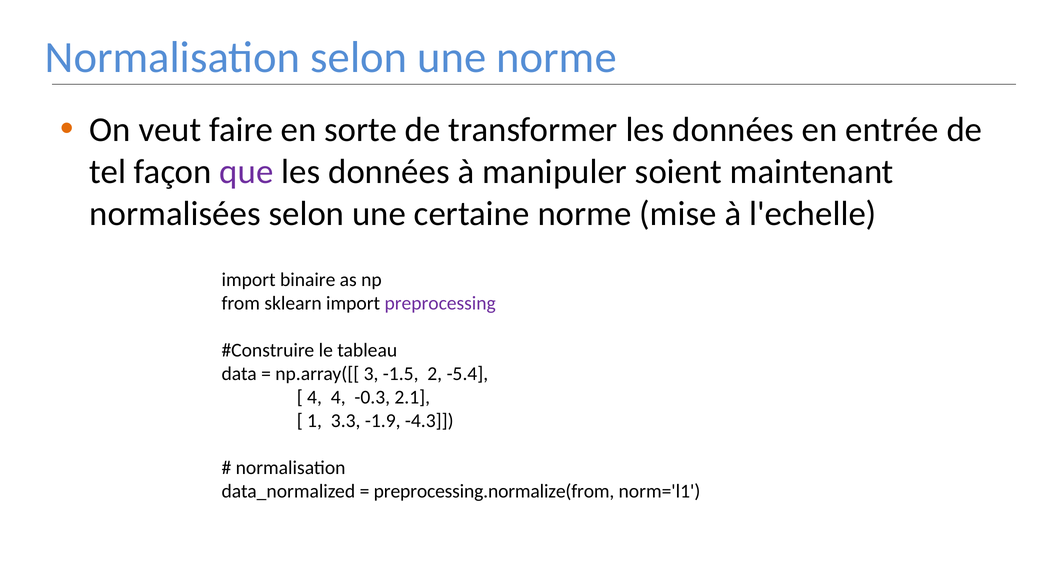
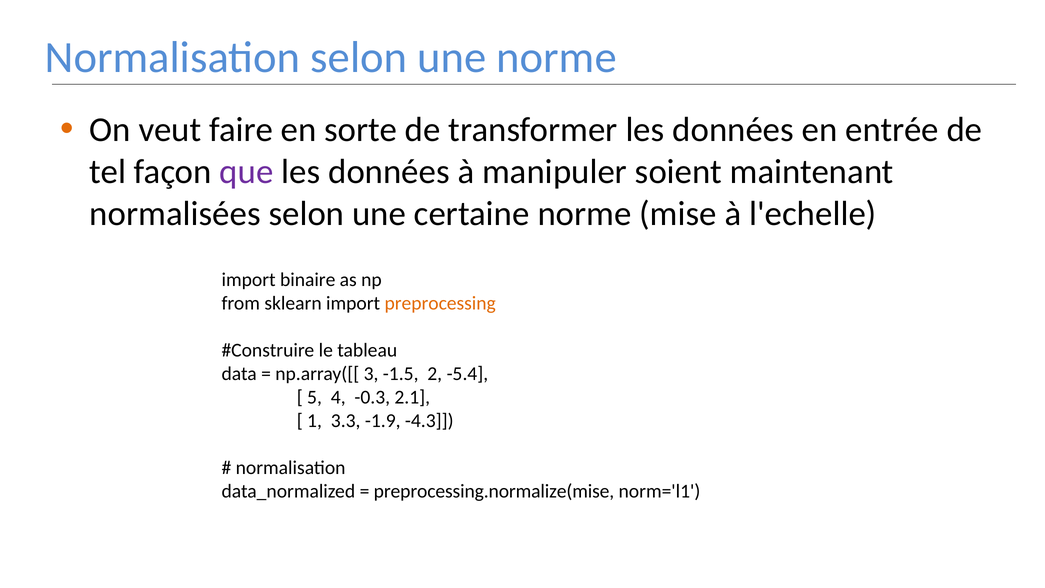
preprocessing colour: purple -> orange (440, 303)
4: 4 -> 5 (315, 397)
preprocessing.normalize(from: preprocessing.normalize(from -> preprocessing.normalize(mise (494, 491)
